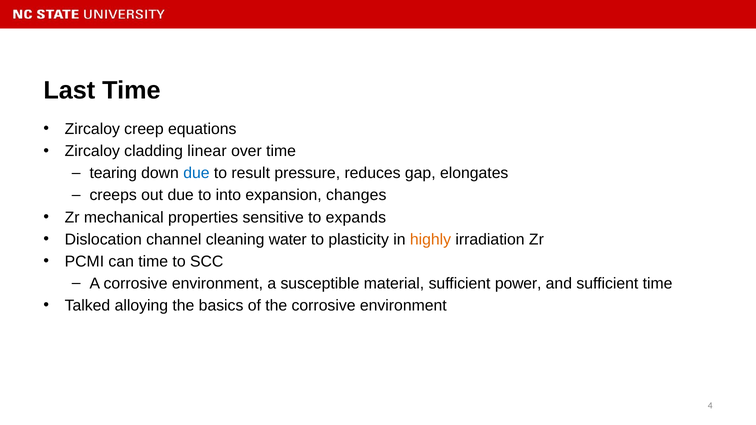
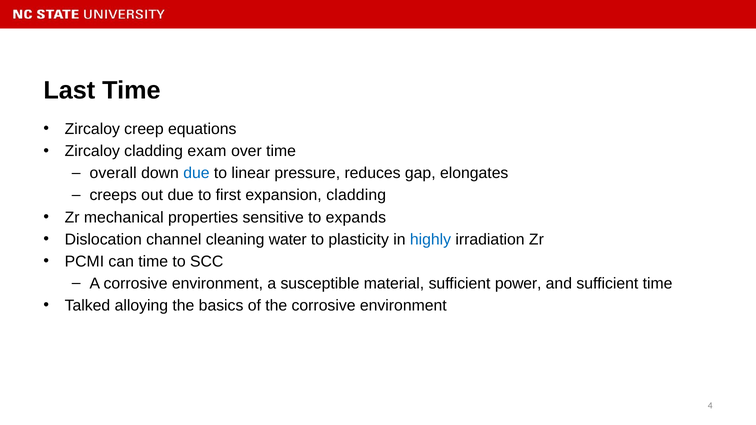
linear: linear -> exam (207, 151)
tearing: tearing -> overall (113, 173)
result: result -> linear (251, 173)
into: into -> first (228, 195)
expansion changes: changes -> cladding (356, 195)
highly colour: orange -> blue (430, 240)
